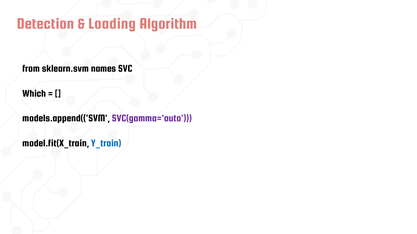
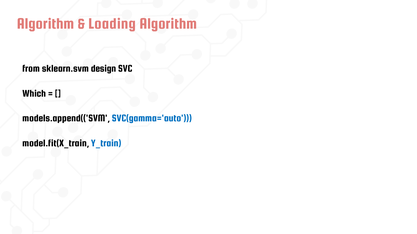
Detection: Detection -> Algorithm (46, 24)
names: names -> design (103, 68)
SVC(gamma='auto colour: purple -> blue (152, 119)
